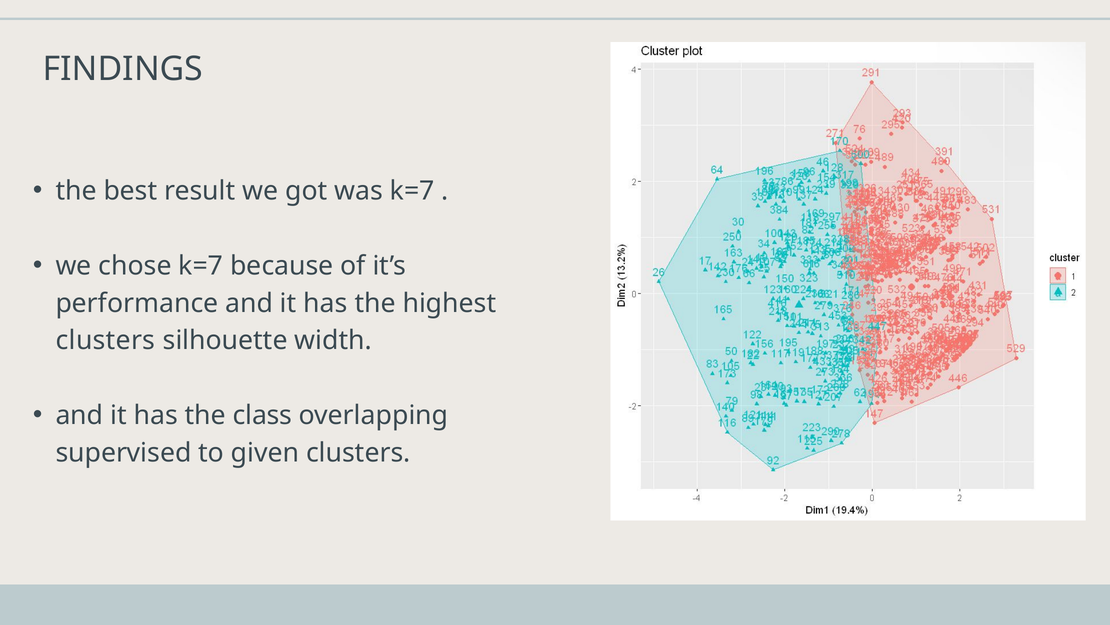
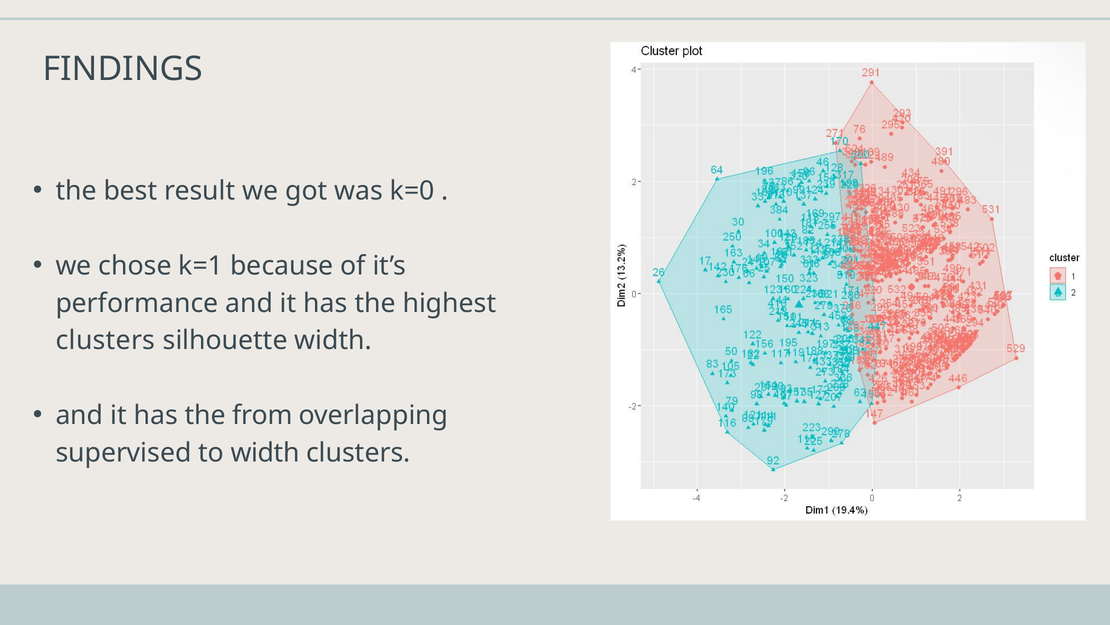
was k=7: k=7 -> k=0 (412, 191)
chose k=7: k=7 -> k=1 (201, 266)
class: class -> from (262, 415)
to given: given -> width (265, 452)
